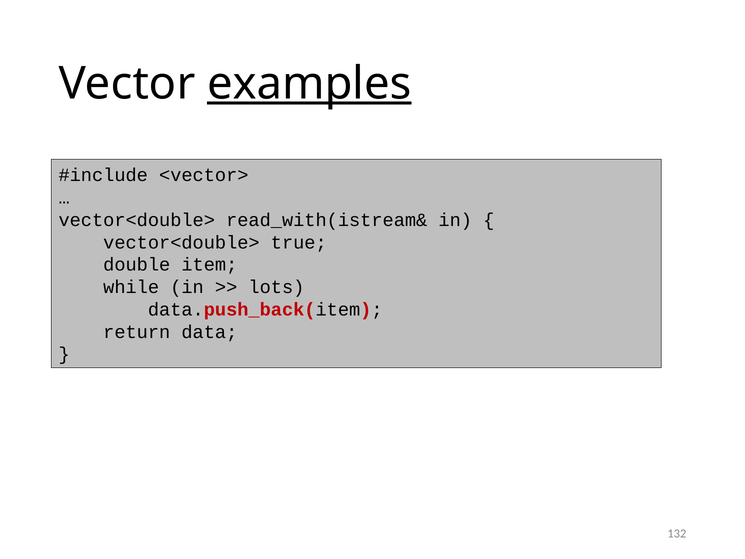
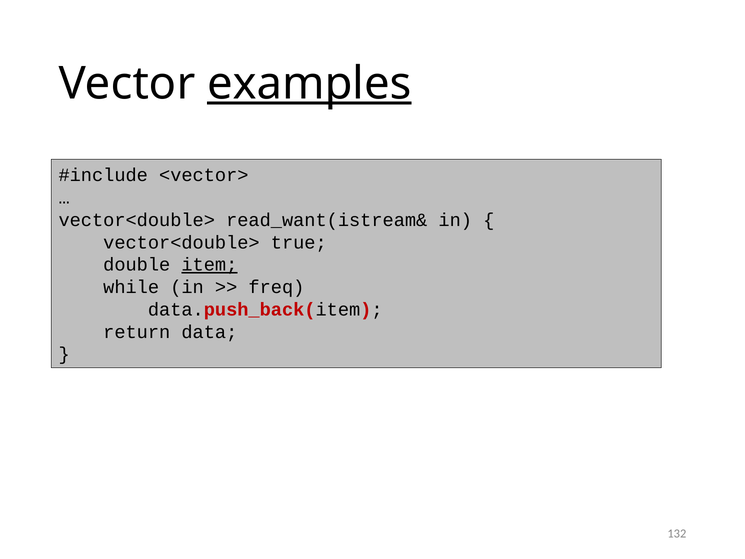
read_with(istream&: read_with(istream& -> read_want(istream& (327, 220)
item underline: none -> present (209, 265)
lots: lots -> freq (276, 287)
